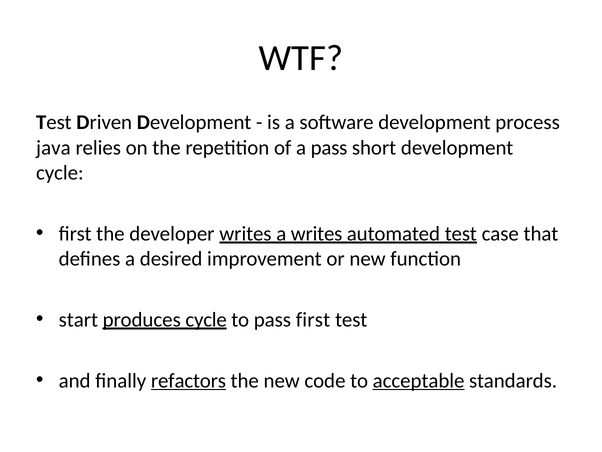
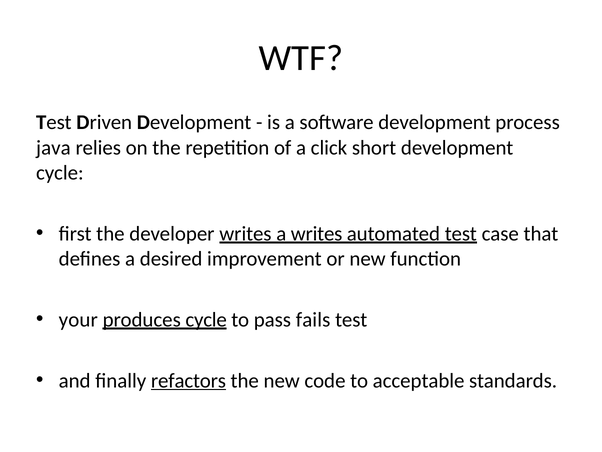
a pass: pass -> click (329, 147)
start: start -> your (78, 319)
pass first: first -> fails (313, 319)
acceptable underline: present -> none (419, 380)
